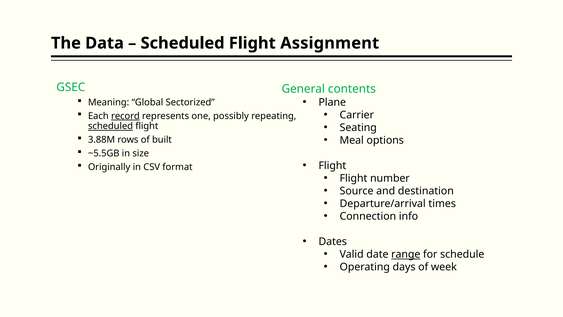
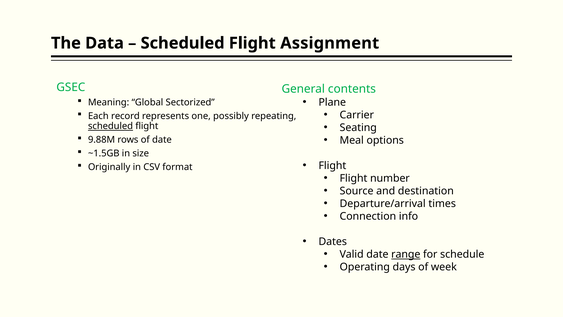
record underline: present -> none (125, 116)
3.88M: 3.88M -> 9.88M (102, 140)
of built: built -> date (162, 140)
~5.5GB: ~5.5GB -> ~1.5GB (104, 153)
